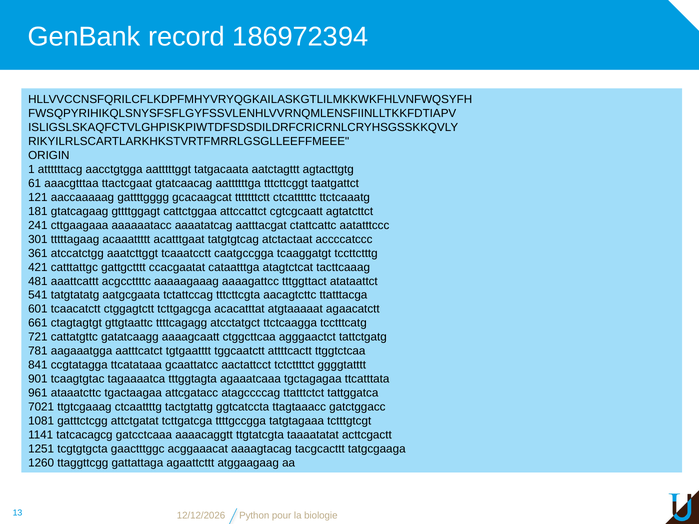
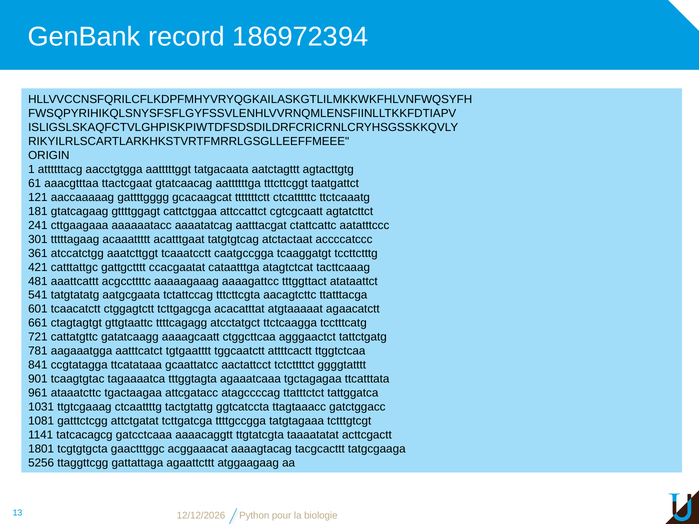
7021: 7021 -> 1031 (41, 407)
1251: 1251 -> 1801 (41, 449)
1260: 1260 -> 5256 (41, 463)
